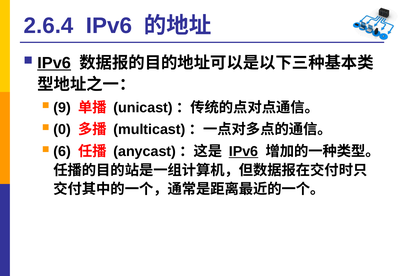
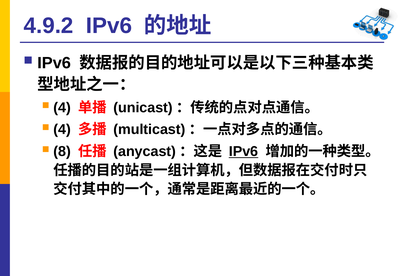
2.6.4: 2.6.4 -> 4.9.2 (49, 26)
IPv6 underline: present -> none (54, 63)
9: 9 -> 4 (62, 107)
0: 0 -> 4 (62, 129)
6: 6 -> 8 (62, 151)
